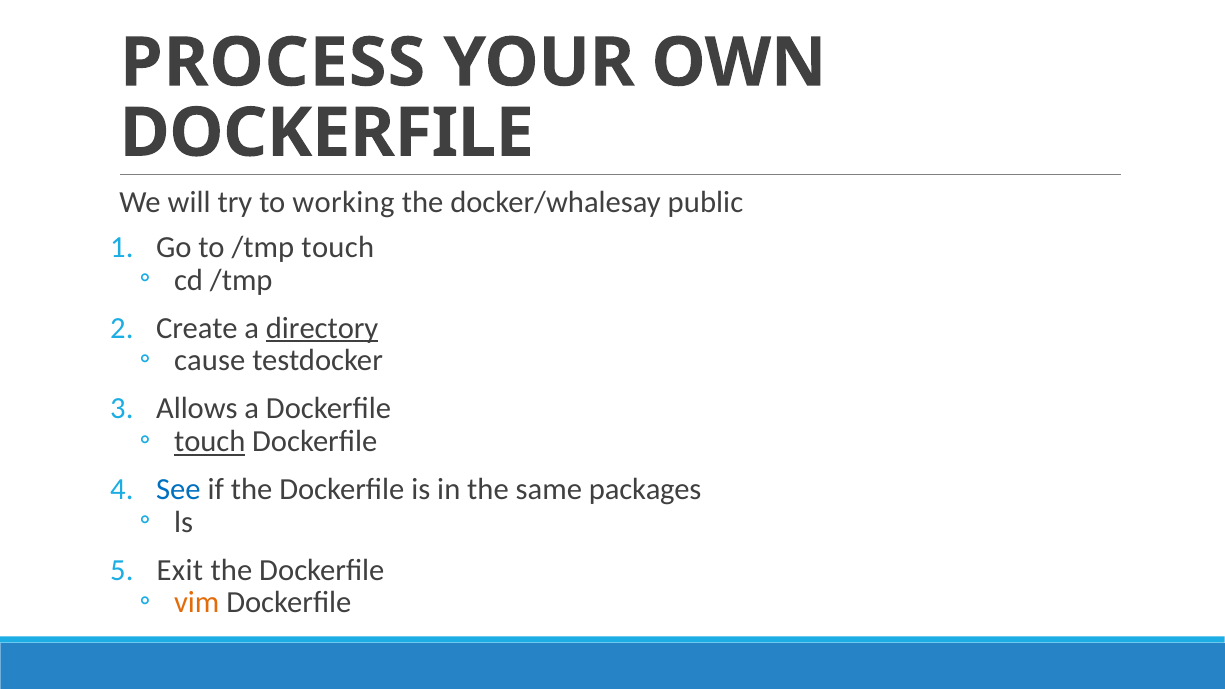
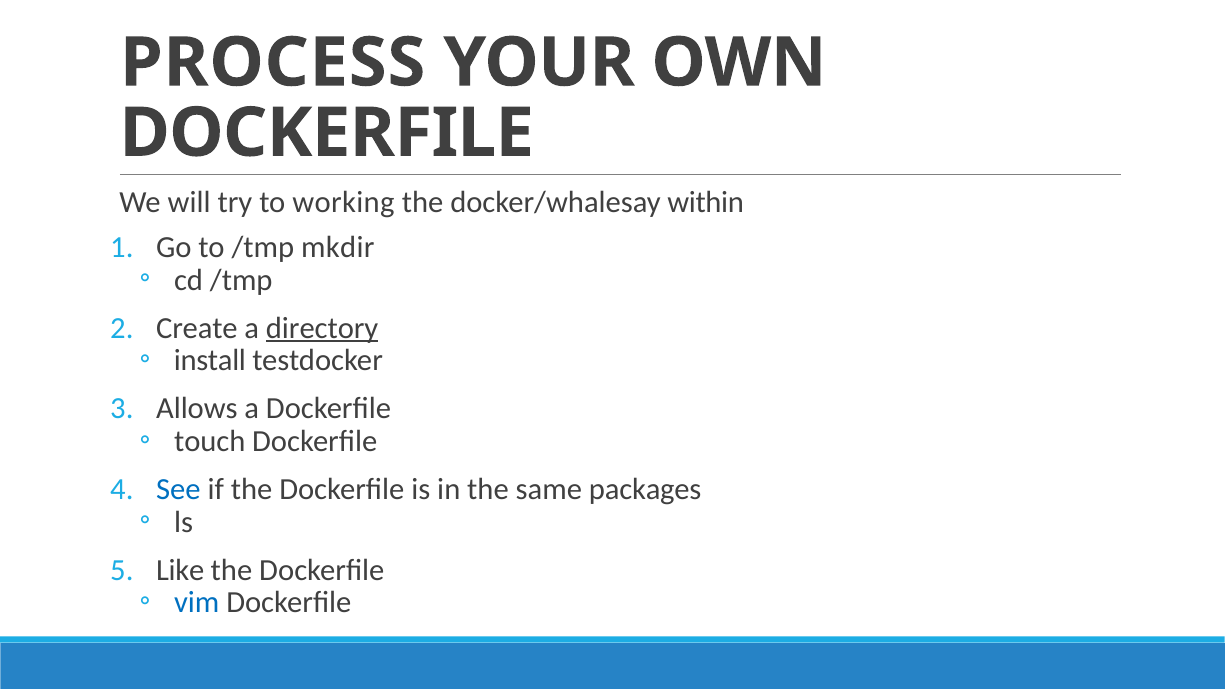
public: public -> within (706, 202)
/tmp touch: touch -> mkdir (338, 247)
cause: cause -> install (210, 361)
touch underline: present -> none (210, 441)
Exit: Exit -> Like (180, 570)
vim colour: orange -> blue (197, 603)
